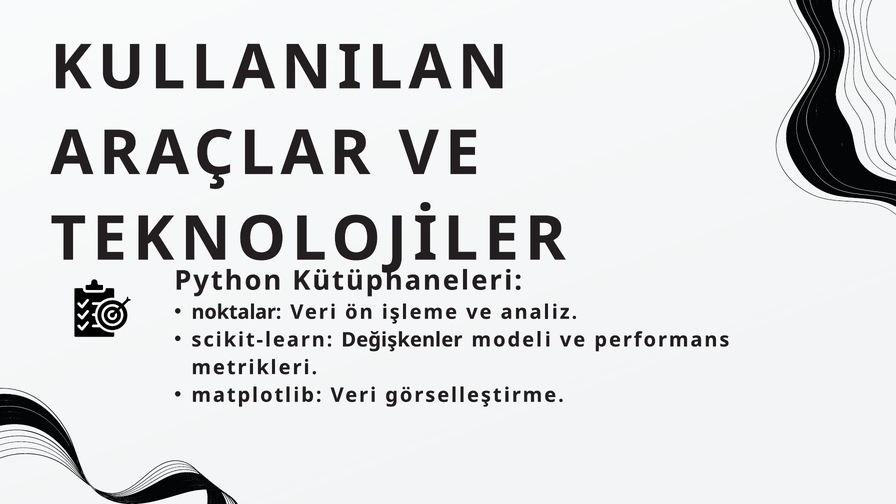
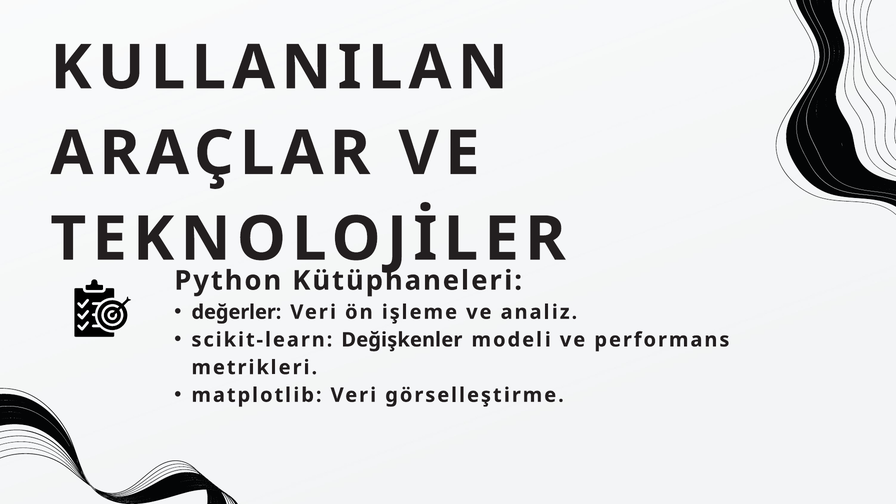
noktalar: noktalar -> değerler (236, 312)
